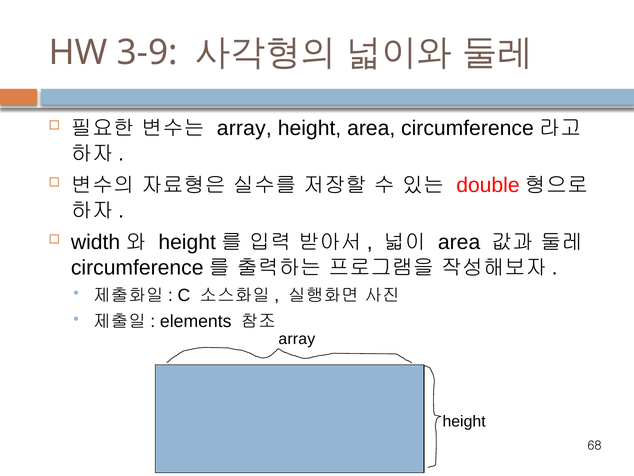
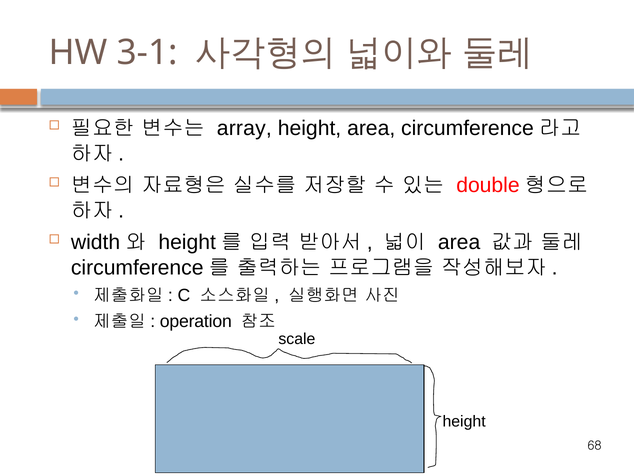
3-9: 3-9 -> 3-1 (147, 53)
elements: elements -> operation (196, 321)
array: array -> scale (297, 339)
